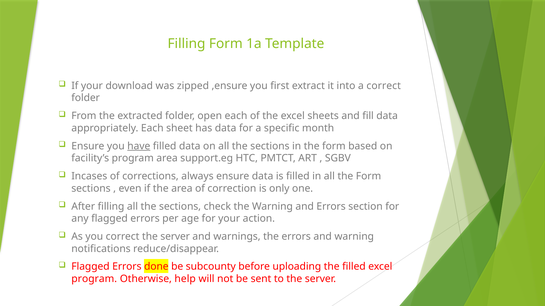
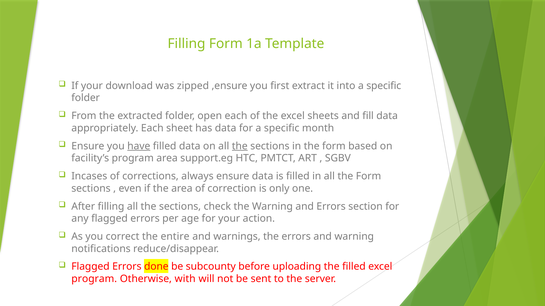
into a correct: correct -> specific (384, 86)
the underline: none -> present (240, 146)
correct the server: server -> entire (175, 237)
help: help -> with (185, 279)
